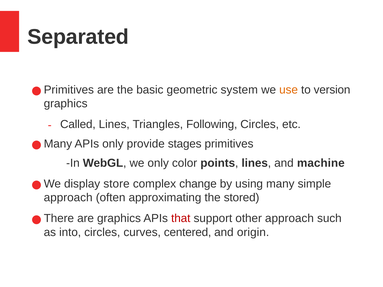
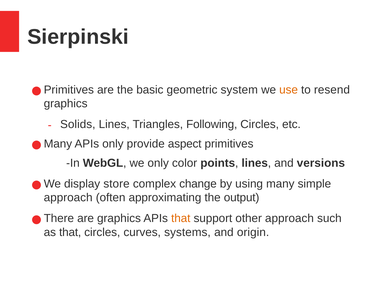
Separated: Separated -> Sierpinski (78, 37)
version: version -> resend (332, 90)
Called: Called -> Solids (78, 124)
stages: stages -> aspect (185, 144)
machine: machine -> versions (321, 163)
stored: stored -> output (242, 198)
that colour: red -> orange (181, 219)
as into: into -> that (70, 232)
centered: centered -> systems (187, 232)
